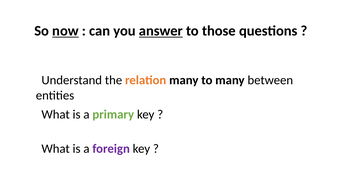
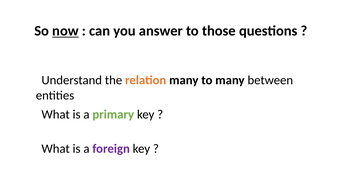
answer underline: present -> none (161, 31)
